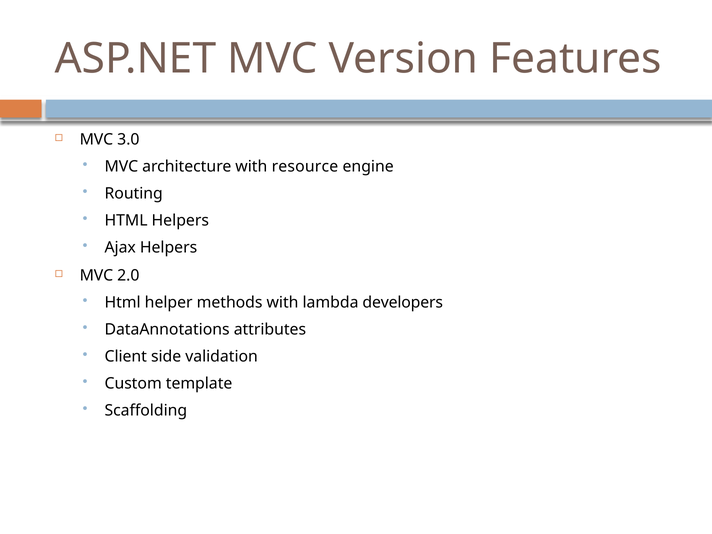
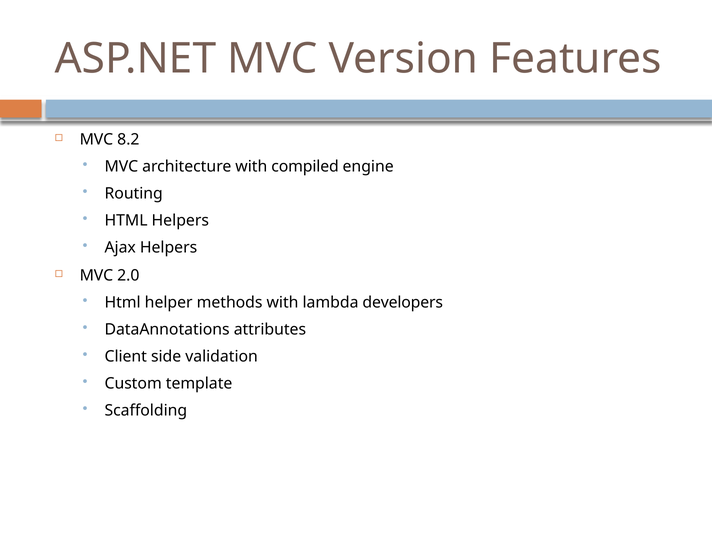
3.0: 3.0 -> 8.2 (128, 140)
resource: resource -> compiled (305, 167)
